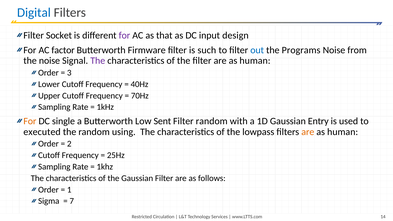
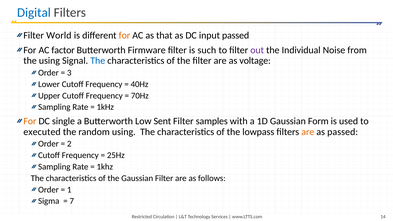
Socket: Socket -> World (59, 35)
for colour: purple -> orange (124, 35)
input design: design -> passed (236, 35)
out colour: blue -> purple (257, 50)
Programs: Programs -> Individual (301, 50)
the noise: noise -> using (49, 61)
The colour: purple -> blue (98, 61)
filter are as human: human -> voltage (255, 61)
Filter random: random -> samples (212, 121)
Entry: Entry -> Form (318, 121)
human: human -> passed (343, 132)
